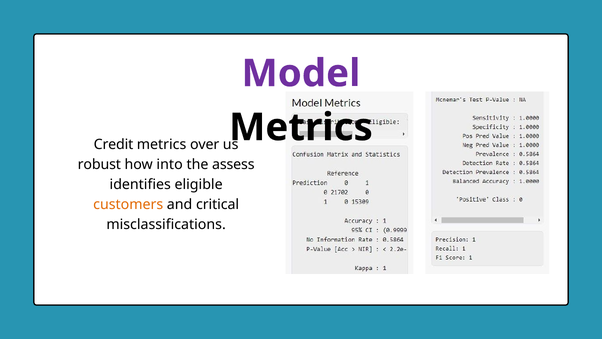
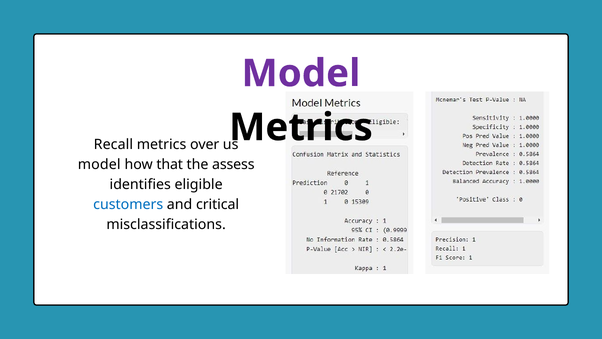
Credit: Credit -> Recall (113, 145)
robust: robust -> model (99, 165)
into: into -> that (170, 165)
customers colour: orange -> blue (128, 204)
